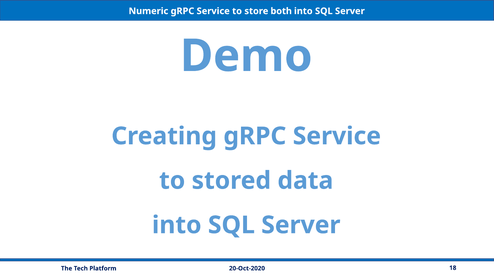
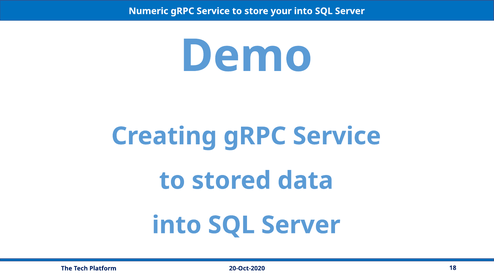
both: both -> your (281, 11)
